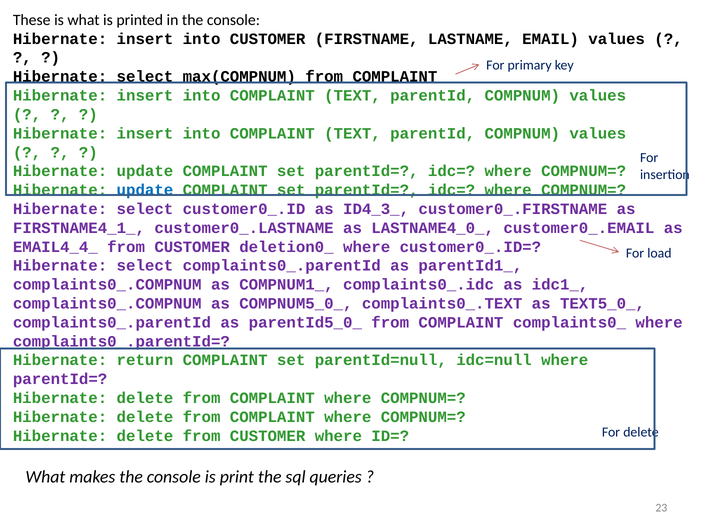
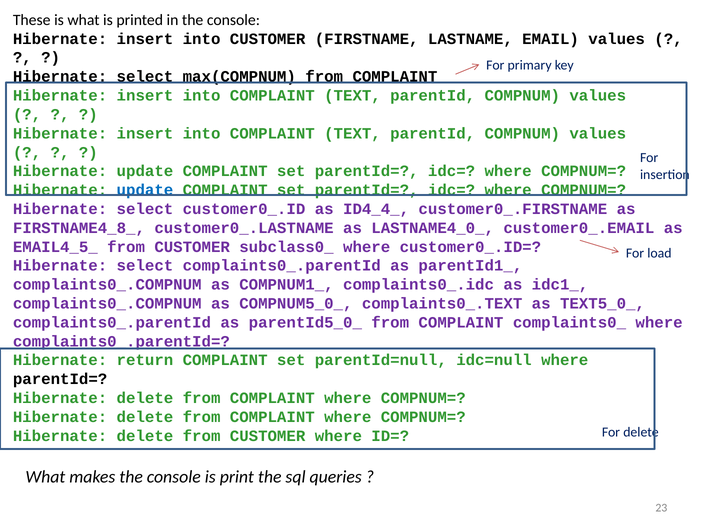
ID4_3_: ID4_3_ -> ID4_4_ (376, 209)
FIRSTNAME4_1_: FIRSTNAME4_1_ -> FIRSTNAME4_8_ (79, 228)
EMAIL4_4_: EMAIL4_4_ -> EMAIL4_5_ (55, 247)
deletion0_: deletion0_ -> subclass0_ (286, 247)
parentId= colour: purple -> black (60, 380)
